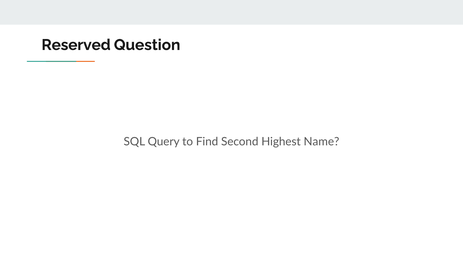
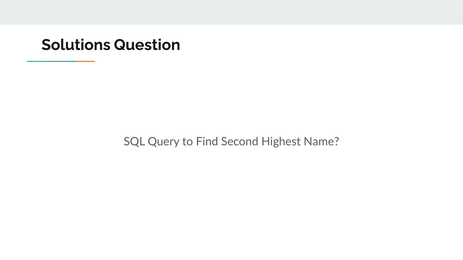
Reserved: Reserved -> Solutions (76, 45)
